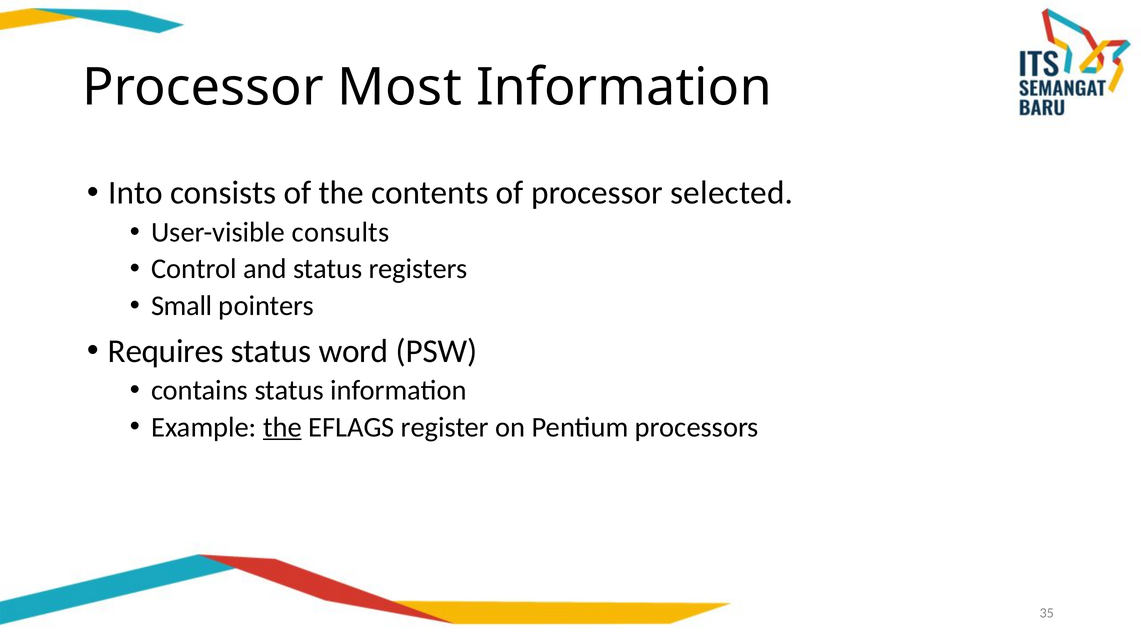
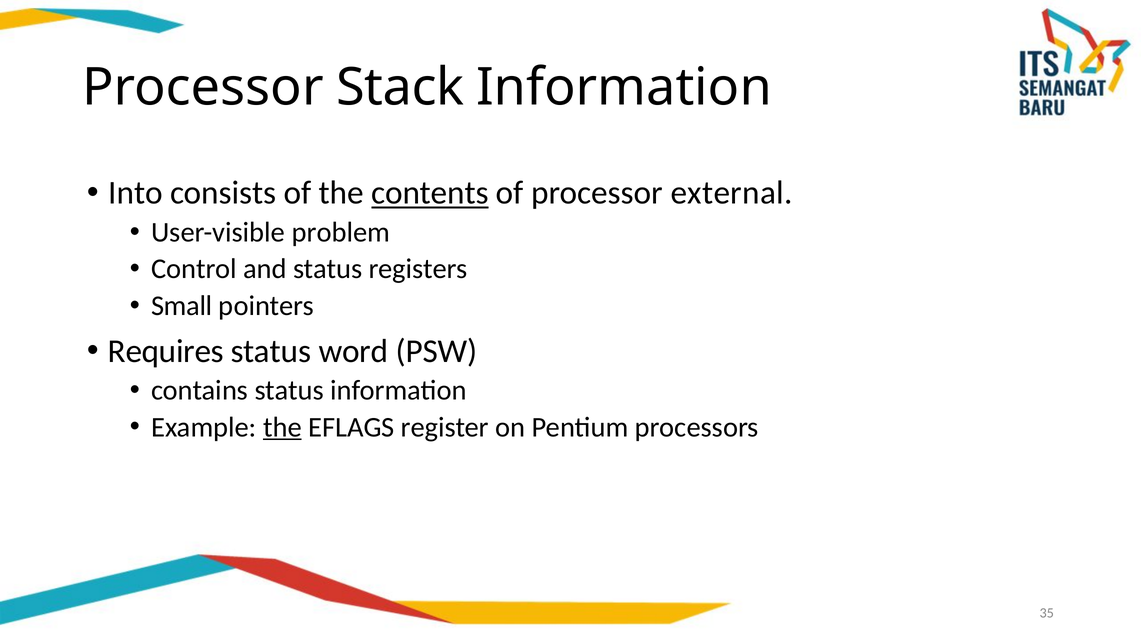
Most: Most -> Stack (400, 88)
contents underline: none -> present (430, 193)
selected: selected -> external (732, 193)
consults: consults -> problem (341, 232)
